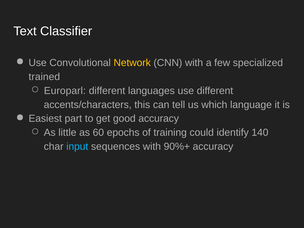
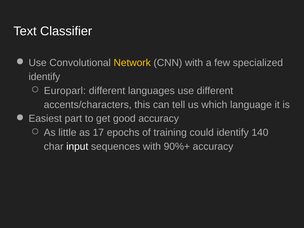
trained: trained -> identify (44, 77)
60: 60 -> 17 (98, 133)
input colour: light blue -> white (77, 147)
